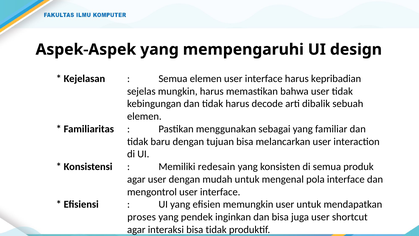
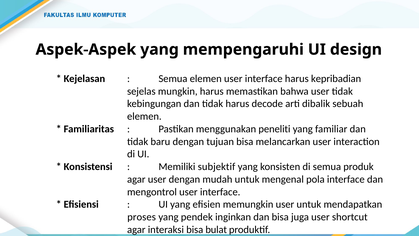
sebagai: sebagai -> peneliti (274, 129)
redesain: redesain -> subjektif (217, 167)
bisa tidak: tidak -> bulat (216, 229)
